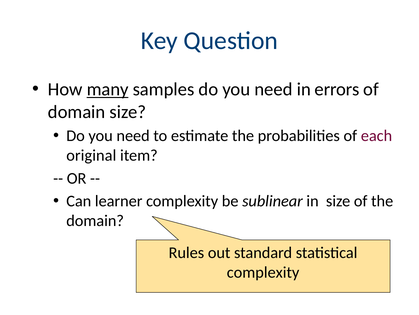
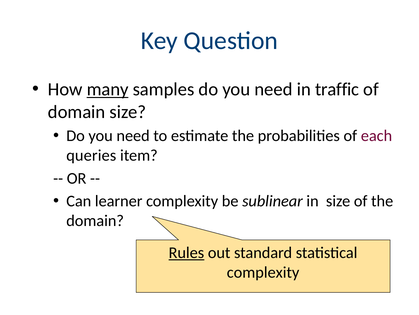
errors: errors -> traffic (337, 89)
original: original -> queries (91, 155)
Rules underline: none -> present (186, 252)
